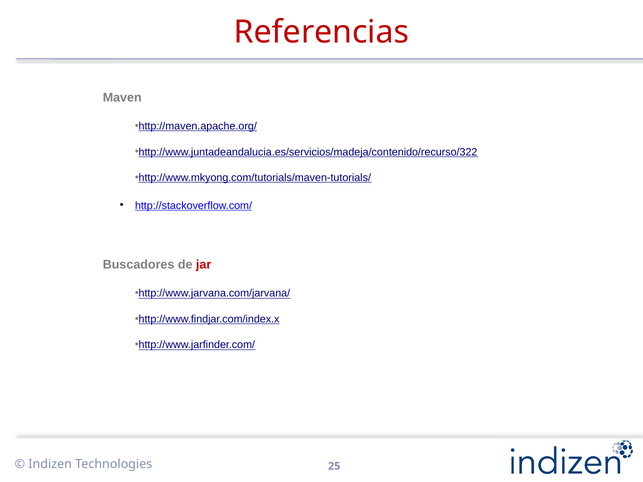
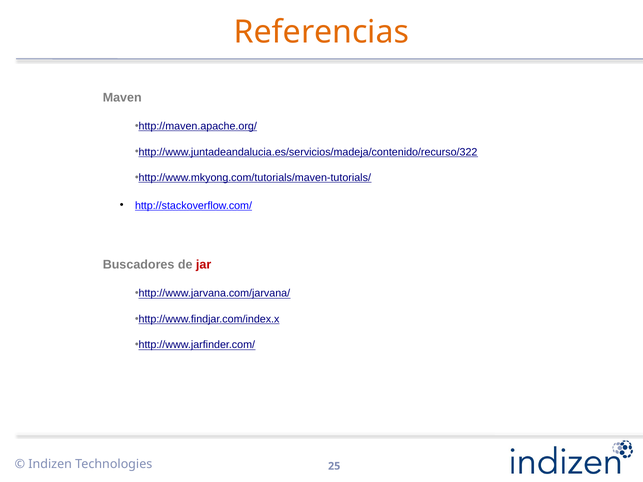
Referencias colour: red -> orange (322, 32)
